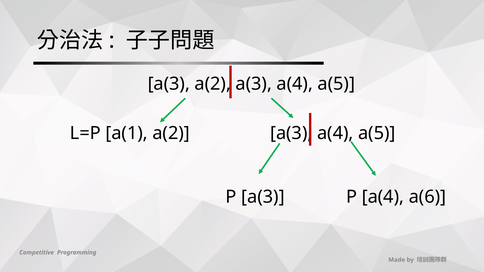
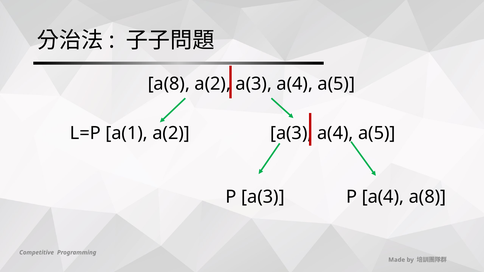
a(3: a(3 -> a(8 (169, 84)
a(4 a(6: a(6 -> a(8 (427, 197)
